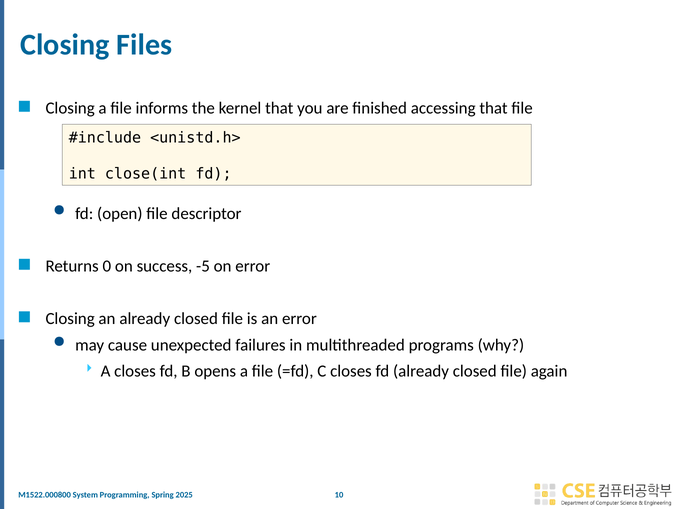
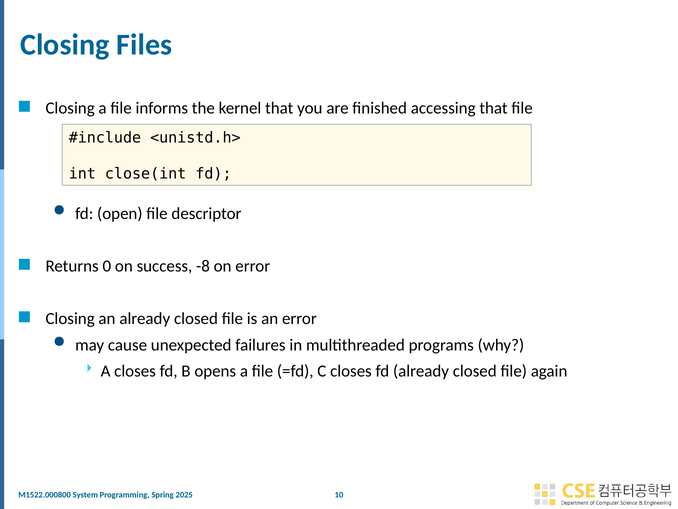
-5: -5 -> -8 (203, 266)
